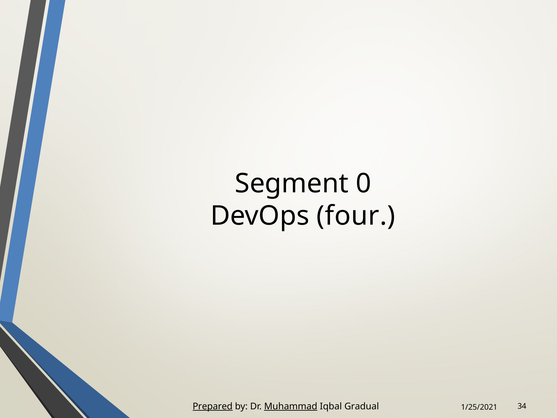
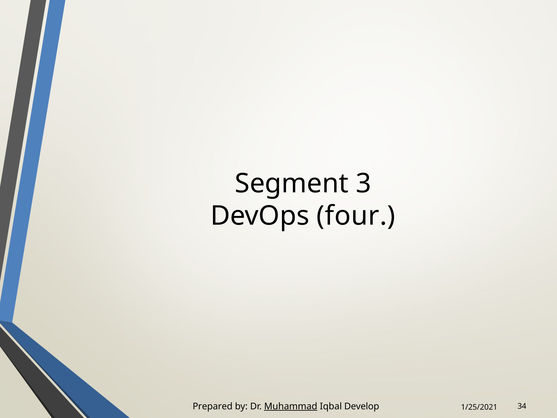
0: 0 -> 3 (364, 183)
Prepared underline: present -> none (213, 406)
Gradual: Gradual -> Develop (362, 406)
